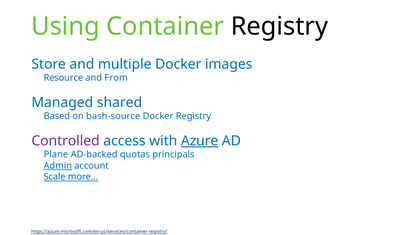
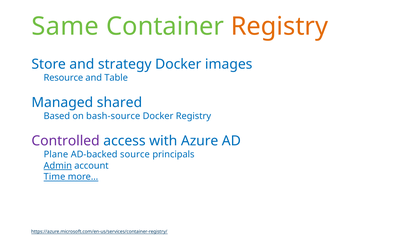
Using: Using -> Same (65, 26)
Registry colour: black -> orange (279, 26)
multiple: multiple -> strategy (125, 64)
From: From -> Table (116, 78)
Azure underline: present -> none (200, 141)
quotas: quotas -> source (135, 154)
Scale: Scale -> Time (54, 176)
